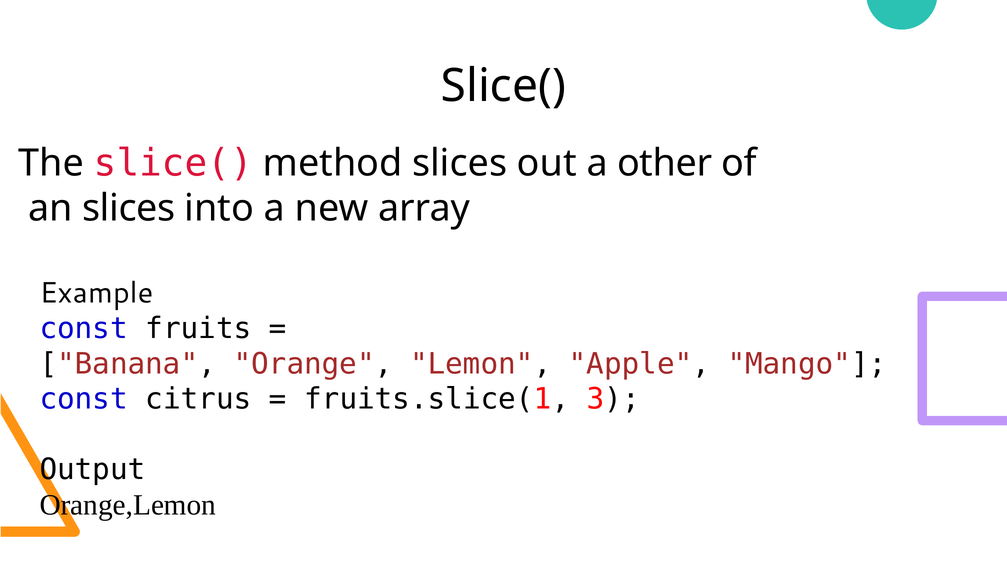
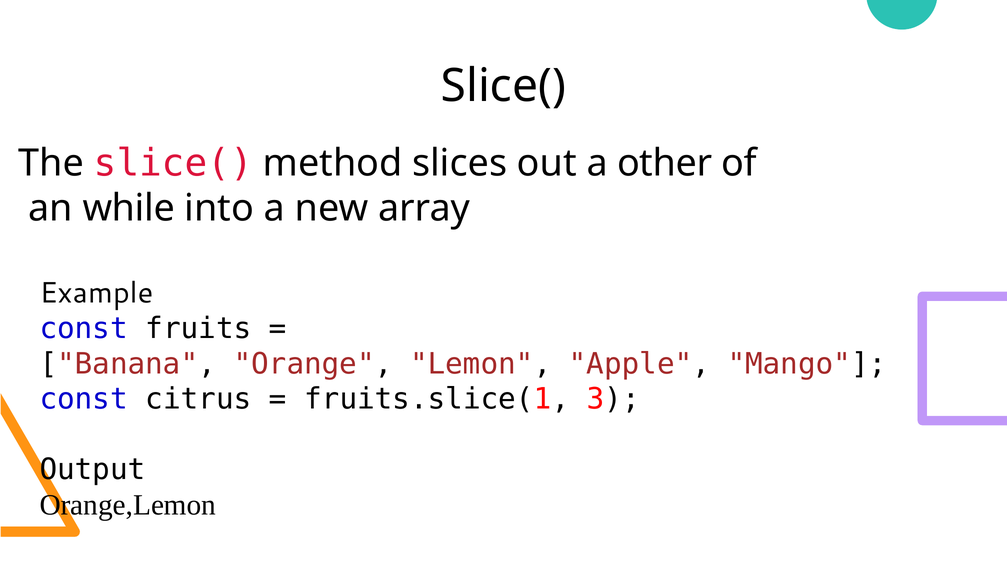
an slices: slices -> while (129, 208)
